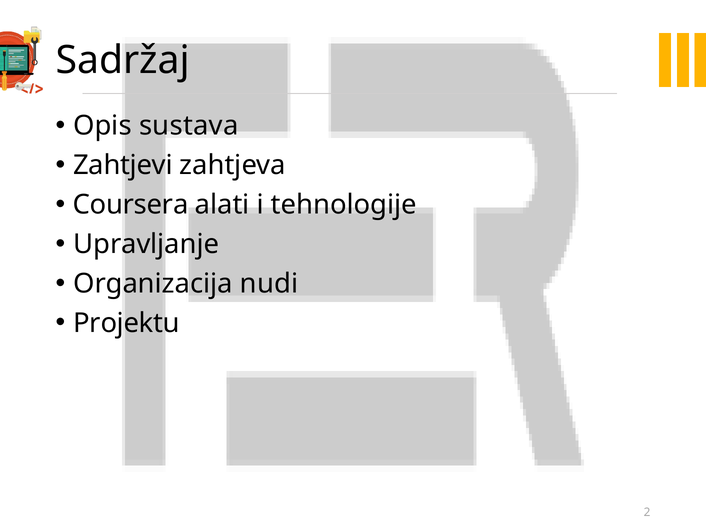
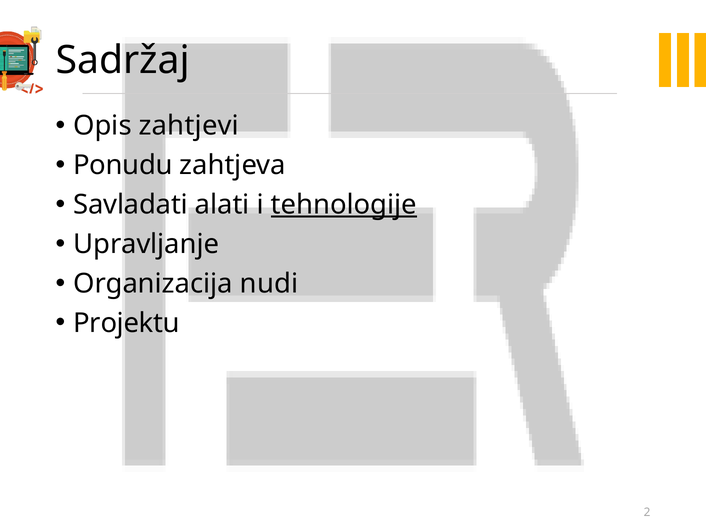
sustava: sustava -> zahtjevi (189, 126)
Zahtjevi: Zahtjevi -> Ponudu (123, 165)
Coursera: Coursera -> Savladati (131, 205)
tehnologije underline: none -> present (344, 205)
